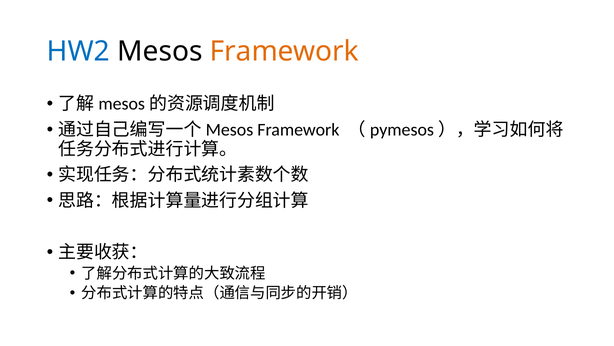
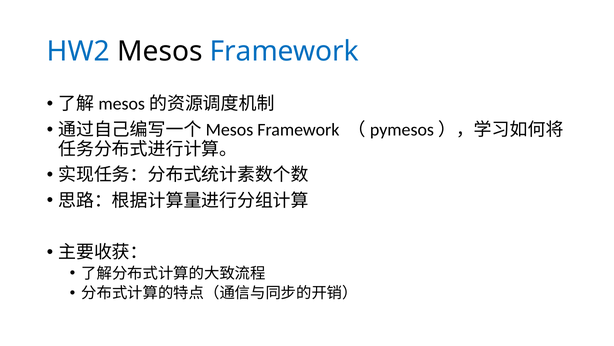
Framework colour: orange -> blue (284, 52)
